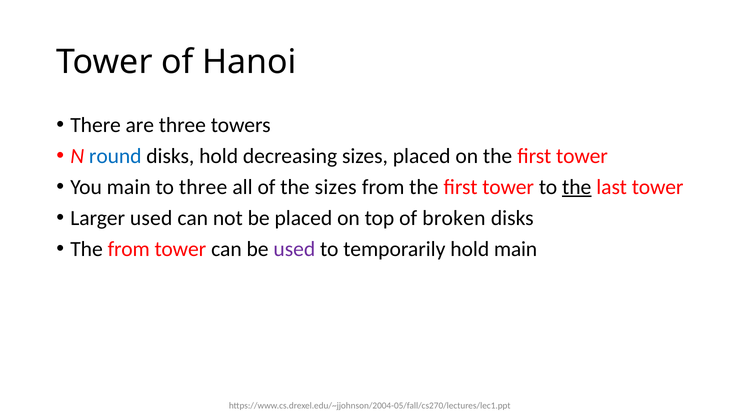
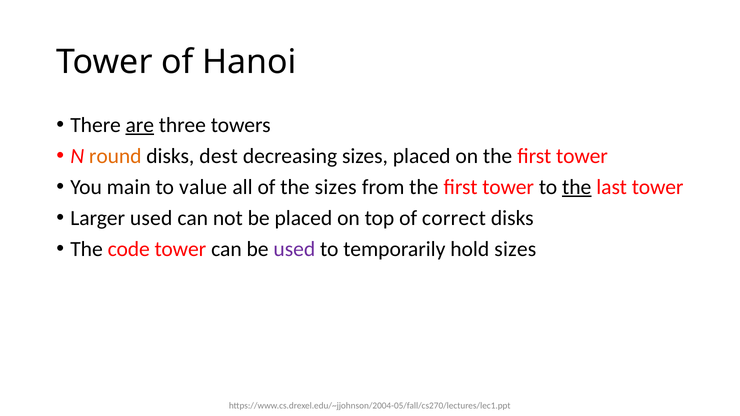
are underline: none -> present (140, 125)
round colour: blue -> orange (115, 156)
disks hold: hold -> dest (219, 156)
to three: three -> value (203, 187)
broken: broken -> correct (454, 218)
The from: from -> code (129, 249)
hold main: main -> sizes (515, 249)
